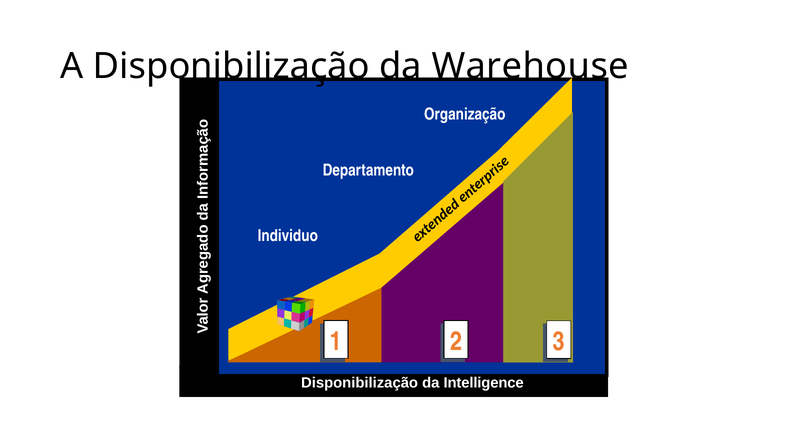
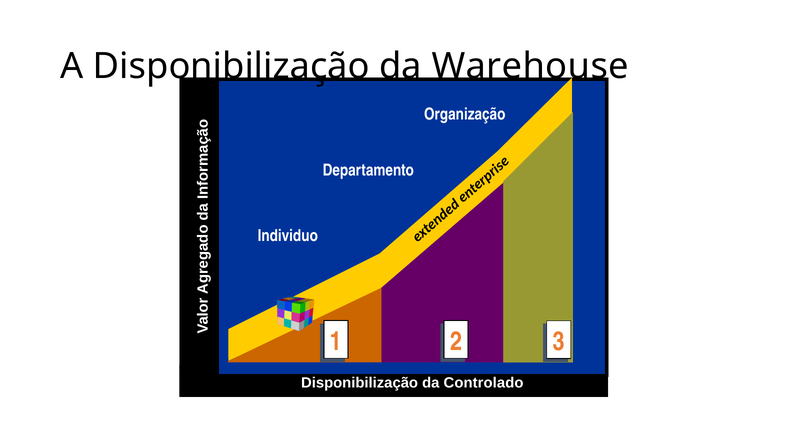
Intelligence: Intelligence -> Controlado (484, 383)
